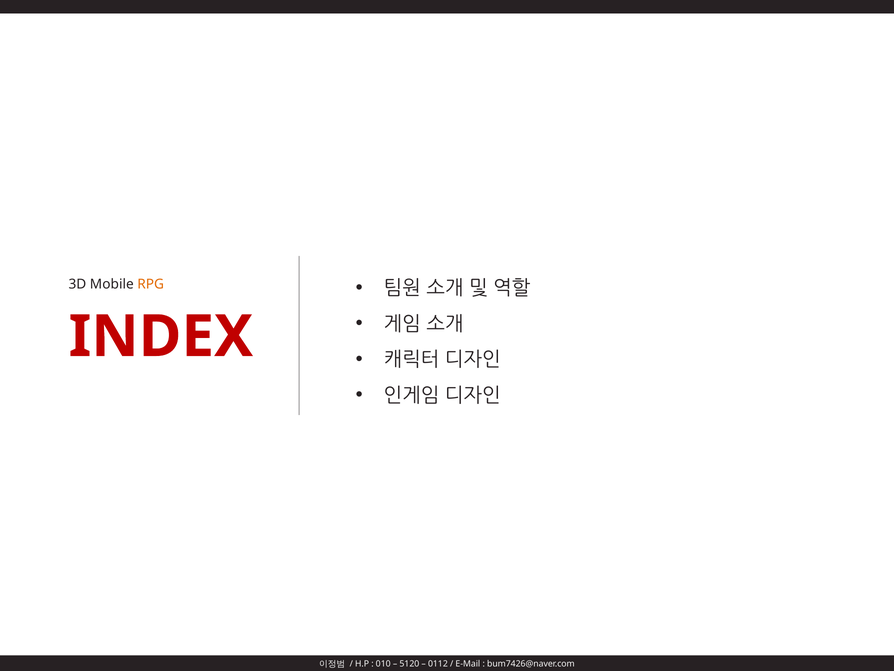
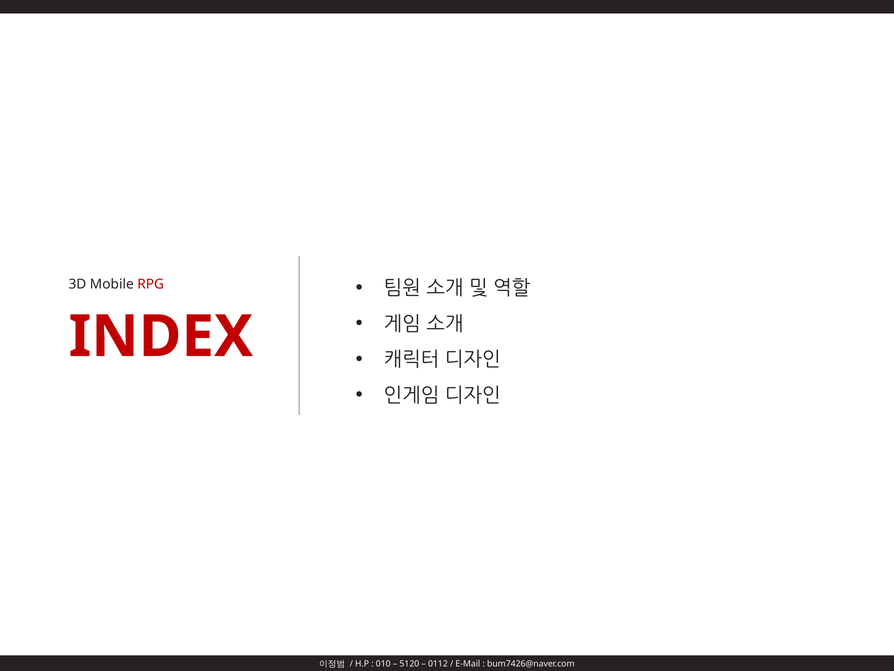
RPG colour: orange -> red (151, 284)
